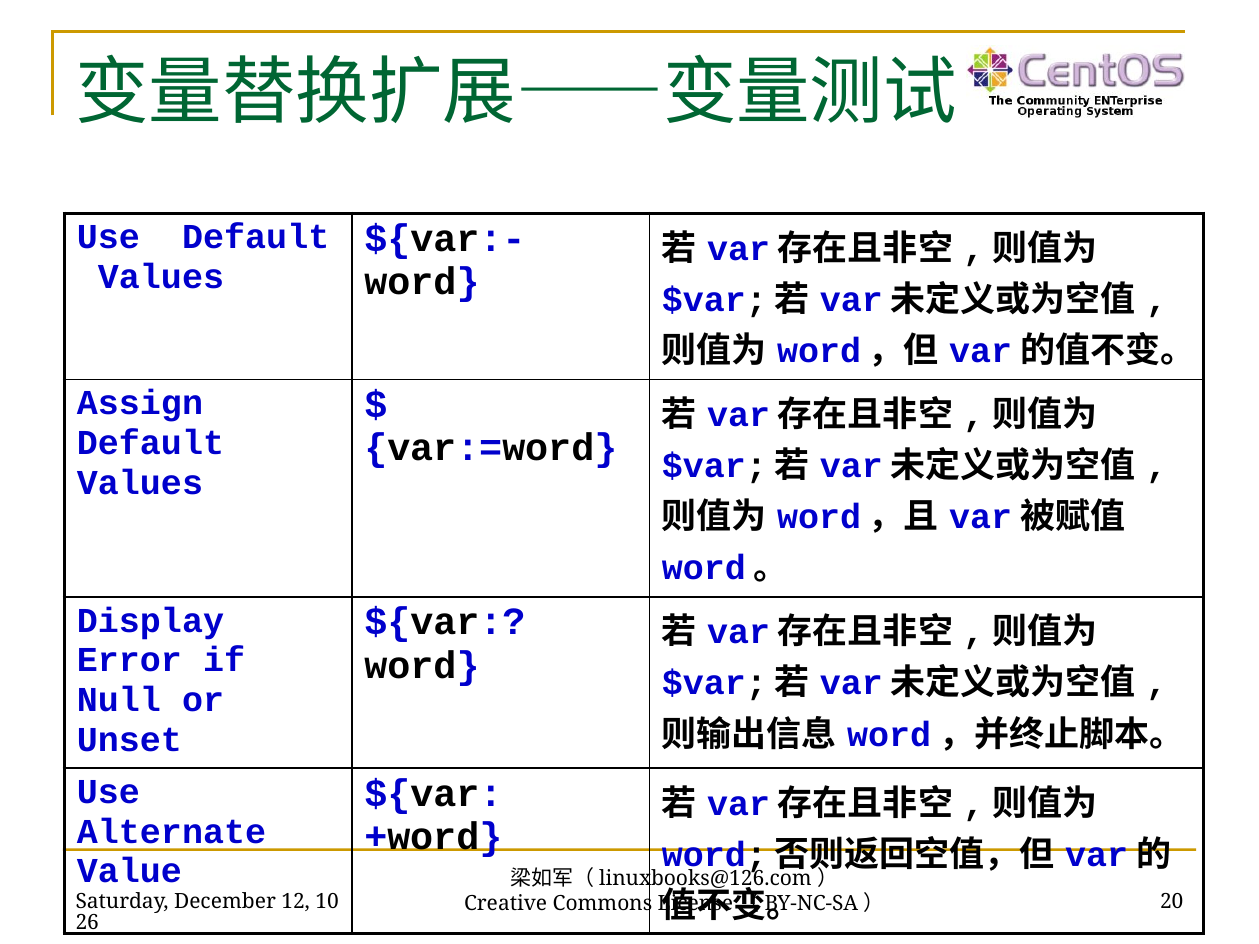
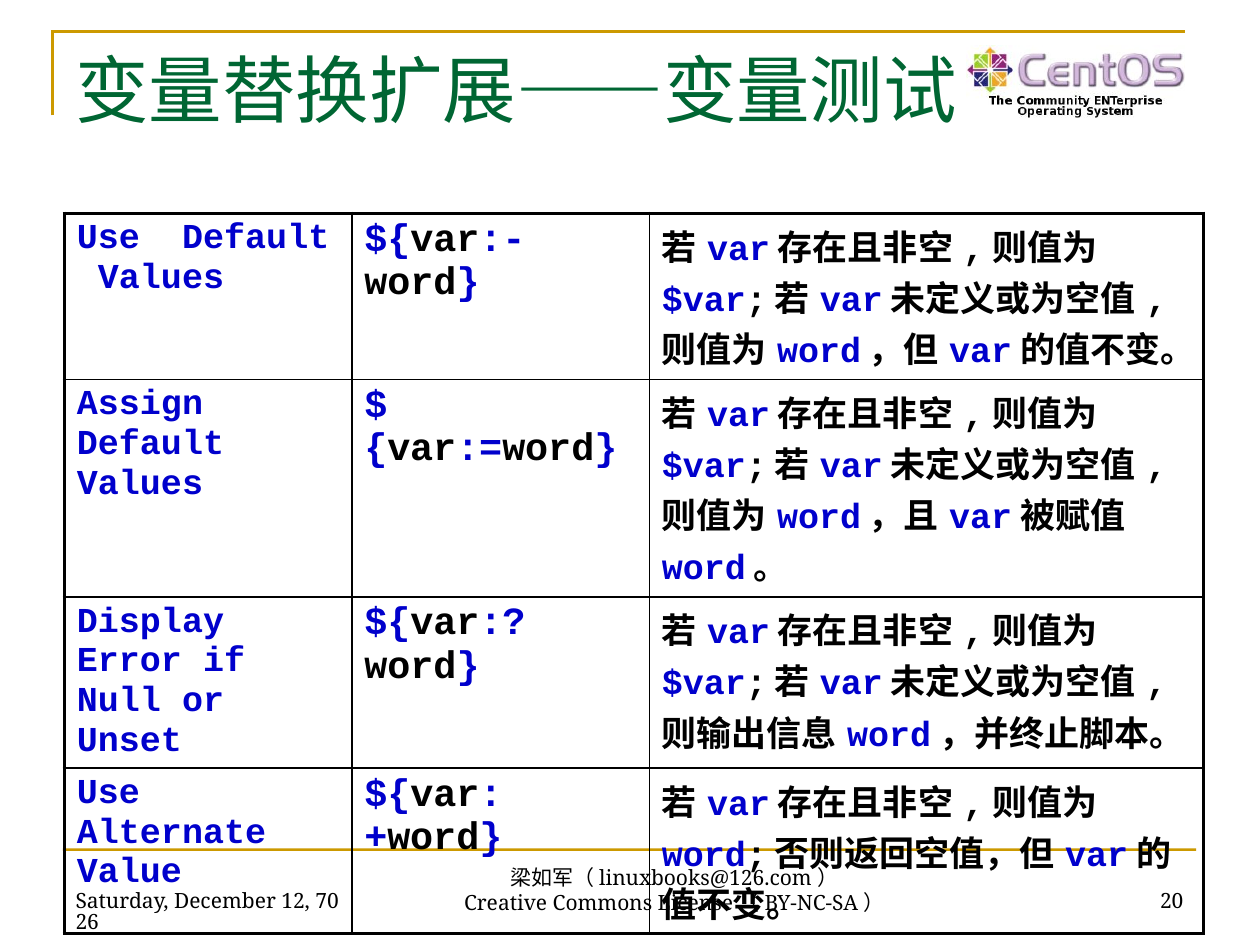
10: 10 -> 70 (327, 902)
